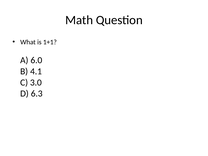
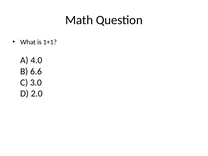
6.0: 6.0 -> 4.0 (36, 60)
4.1: 4.1 -> 6.6 (36, 71)
6.3: 6.3 -> 2.0 (37, 94)
